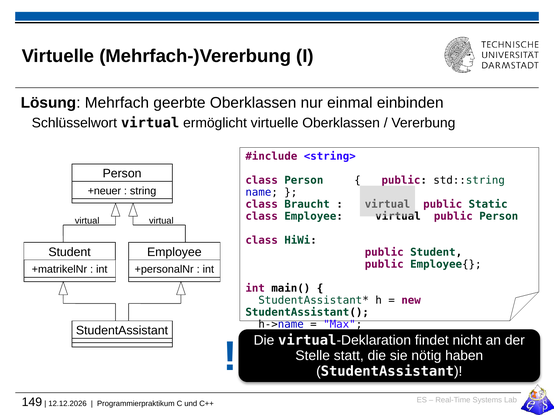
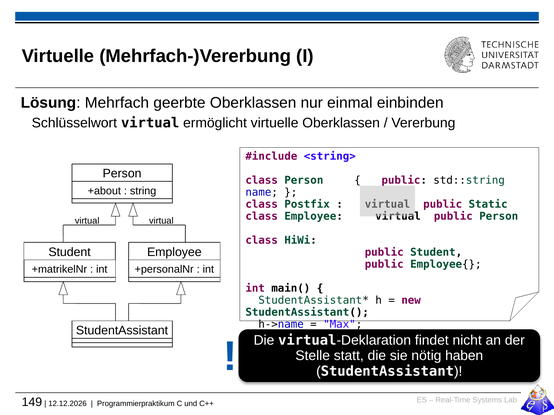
+neuer: +neuer -> +about (104, 191)
Braucht: Braucht -> Postfix (307, 204)
